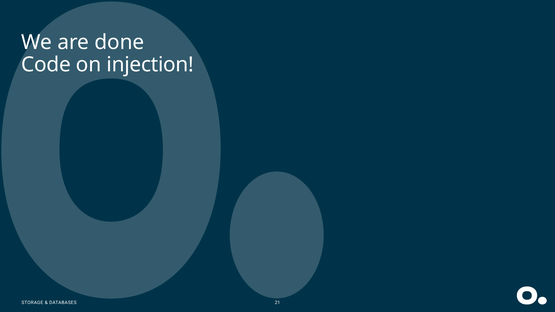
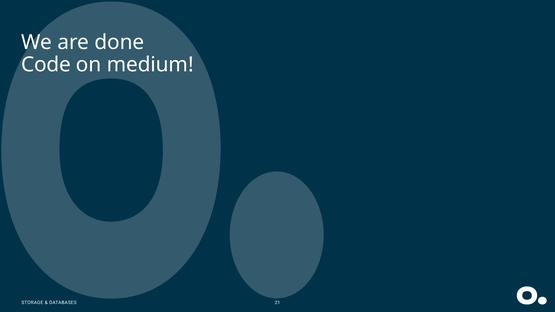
injection: injection -> medium (150, 65)
